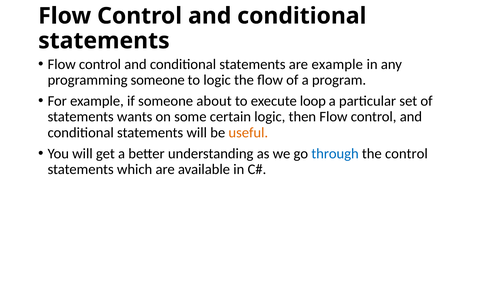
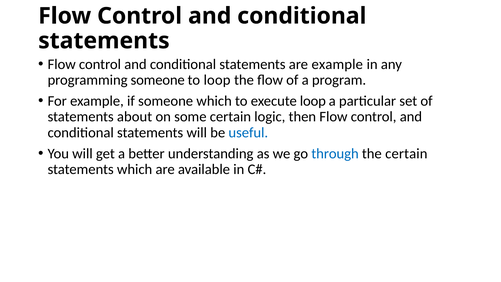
to logic: logic -> loop (217, 80)
someone about: about -> which (214, 101)
wants: wants -> about (135, 117)
useful colour: orange -> blue (248, 133)
the control: control -> certain (406, 154)
